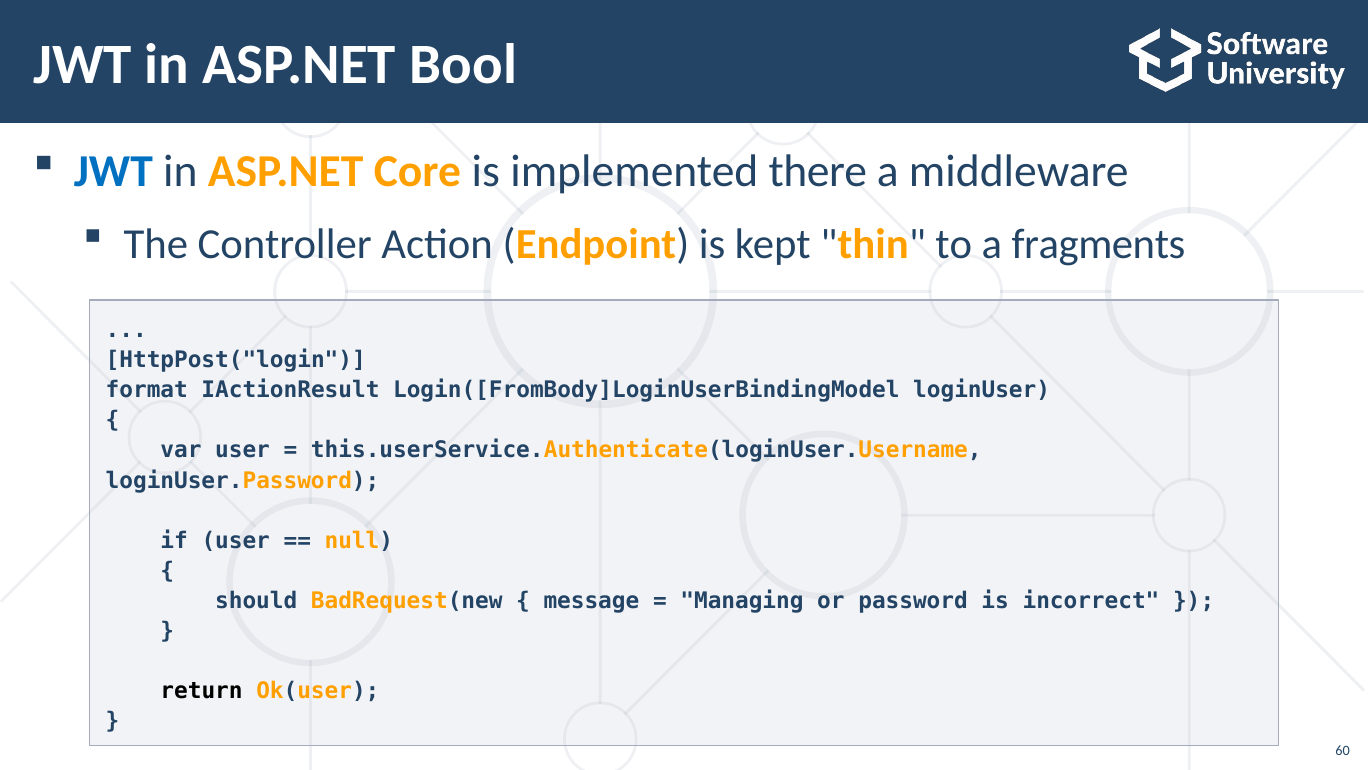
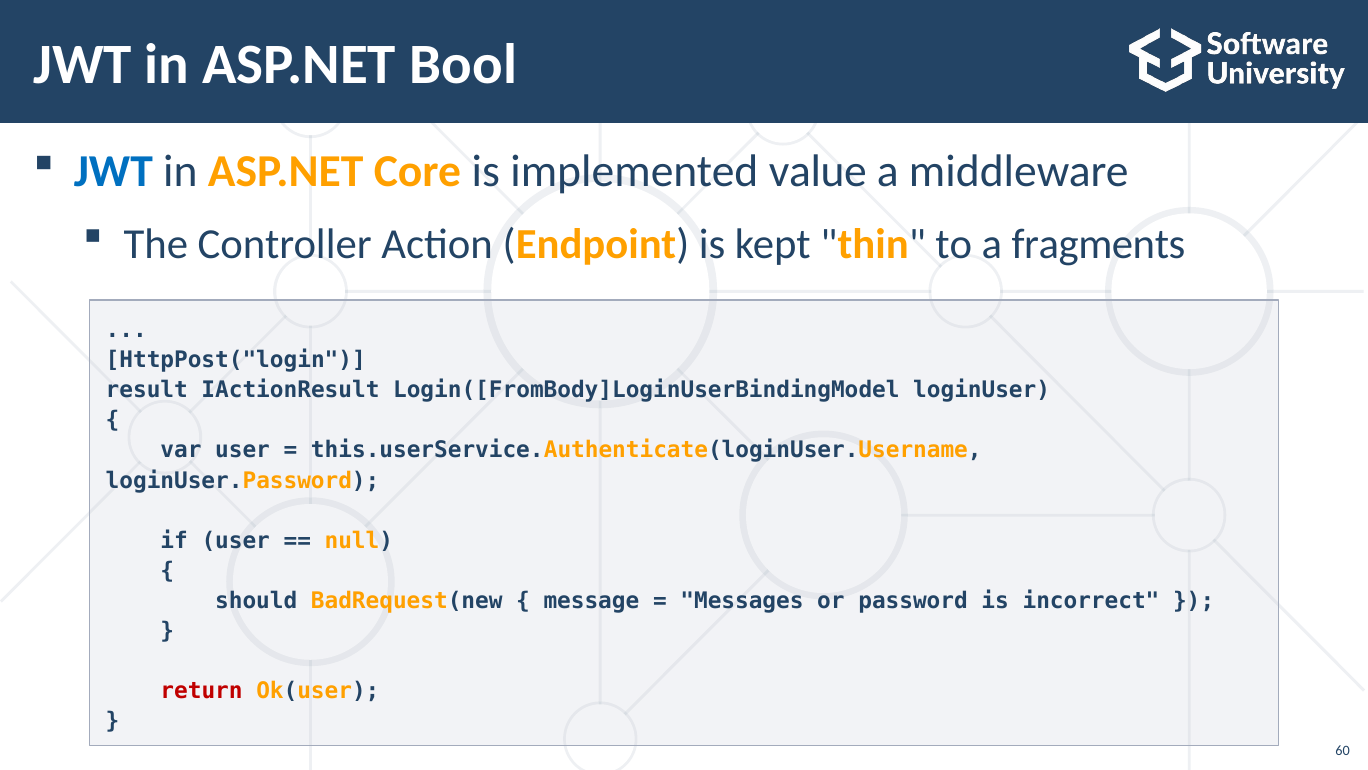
there: there -> value (818, 172)
format: format -> result (147, 390)
Managing: Managing -> Messages (742, 600)
return colour: black -> red (202, 691)
